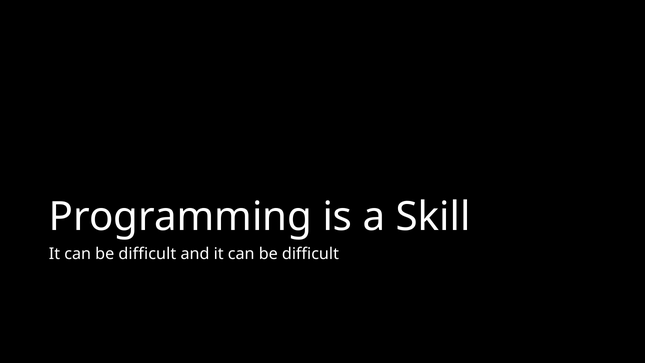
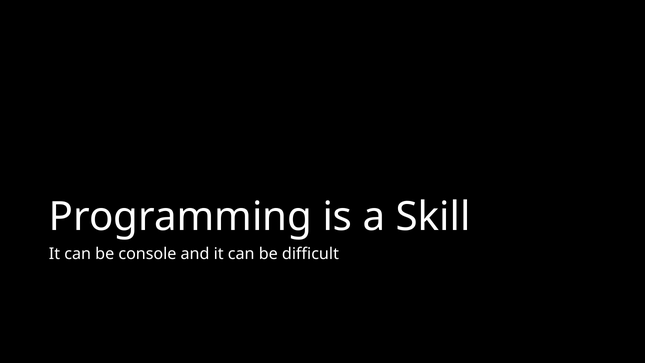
difficult: difficult -> console (147, 254)
